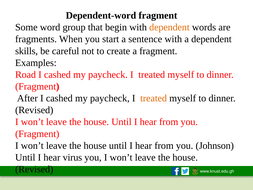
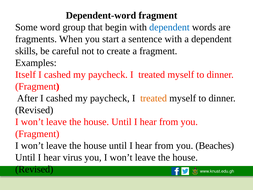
dependent colour: orange -> blue (169, 27)
Road: Road -> Itself (25, 75)
Johnson: Johnson -> Beaches (215, 145)
